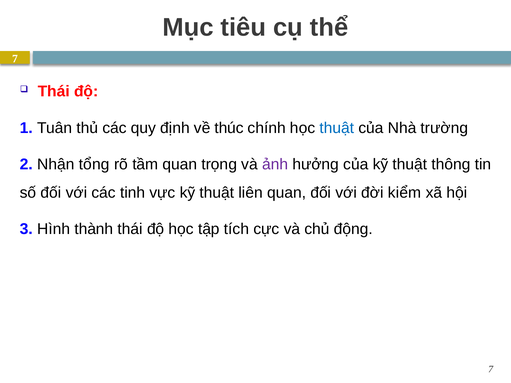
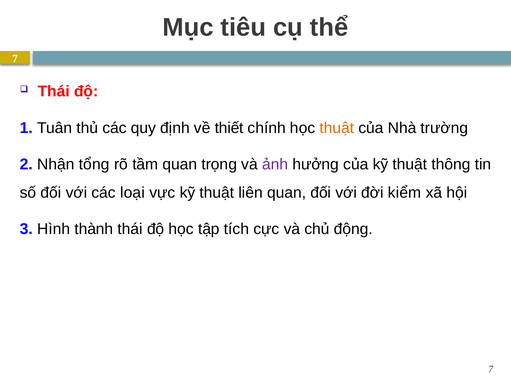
thúc: thúc -> thiết (229, 128)
thuật colour: blue -> orange (337, 128)
tinh: tinh -> loại (133, 193)
